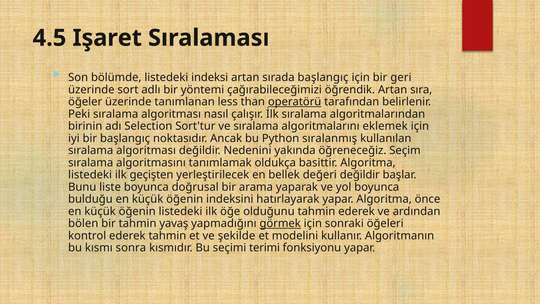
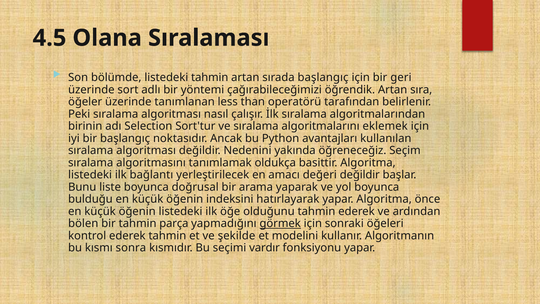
Işaret: Işaret -> Olana (107, 38)
listedeki indeksi: indeksi -> tahmin (210, 78)
operatörü underline: present -> none (295, 102)
sıralanmış: sıralanmış -> avantajları (330, 138)
geçişten: geçişten -> bağlantı (151, 175)
bellek: bellek -> amacı (284, 175)
yavaş: yavaş -> parça (174, 223)
terimi: terimi -> vardır (265, 248)
